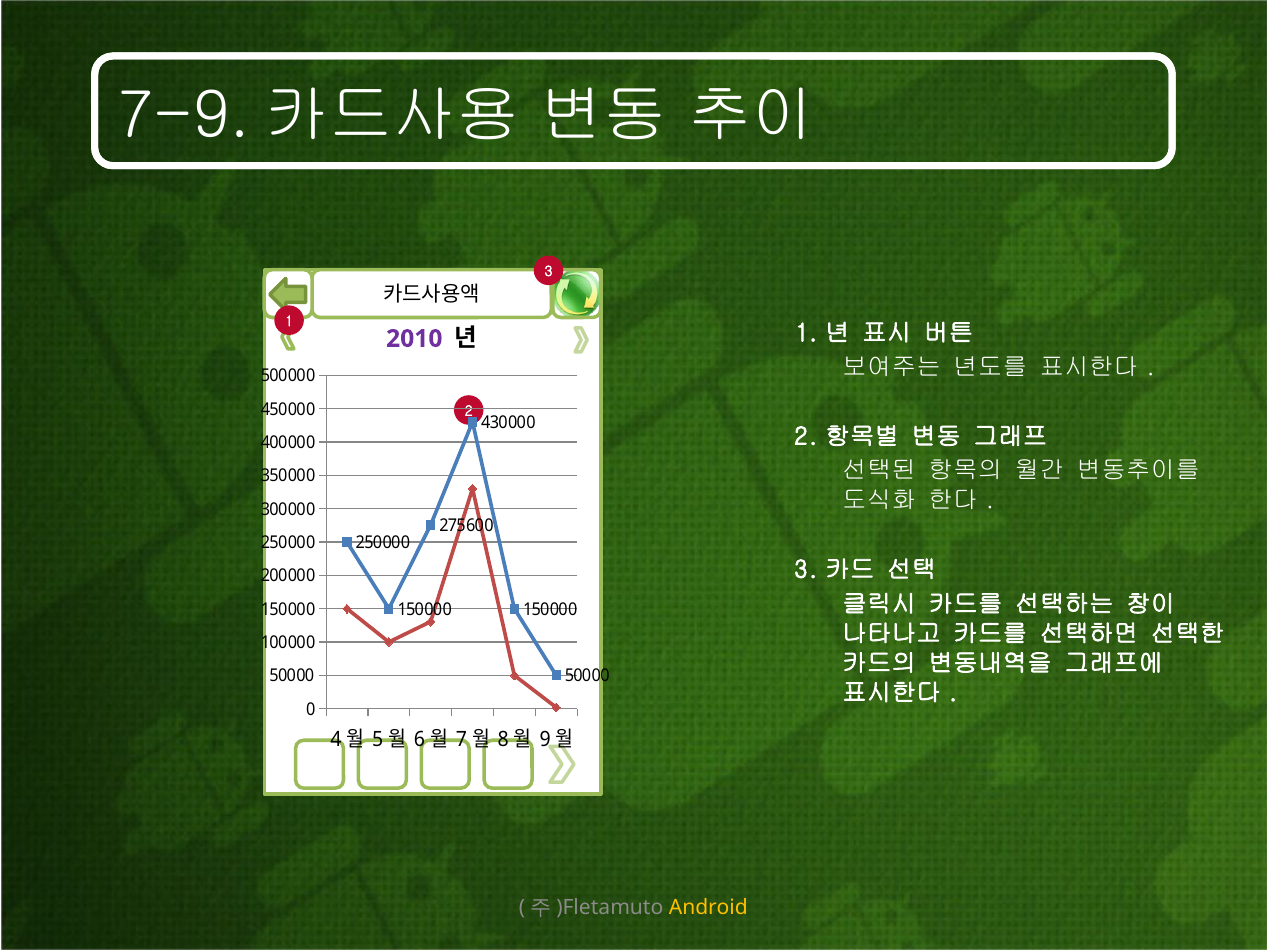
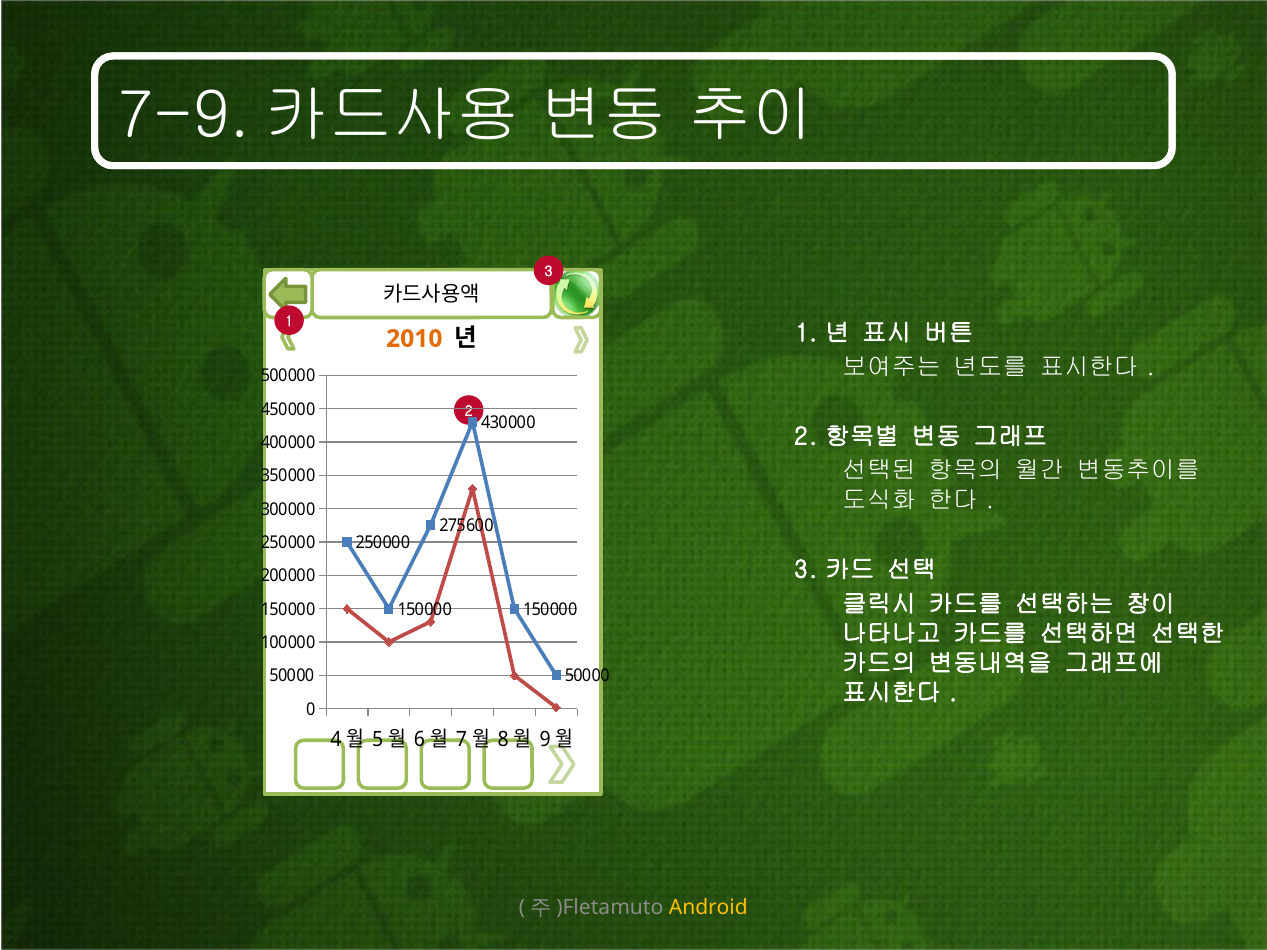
2010 colour: purple -> orange (414, 339)
